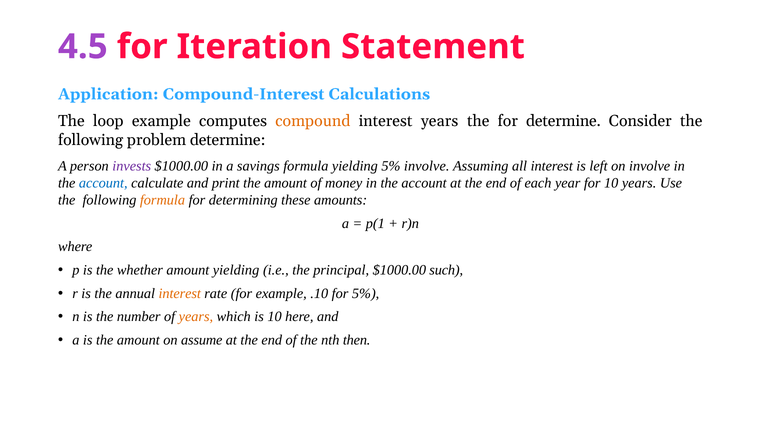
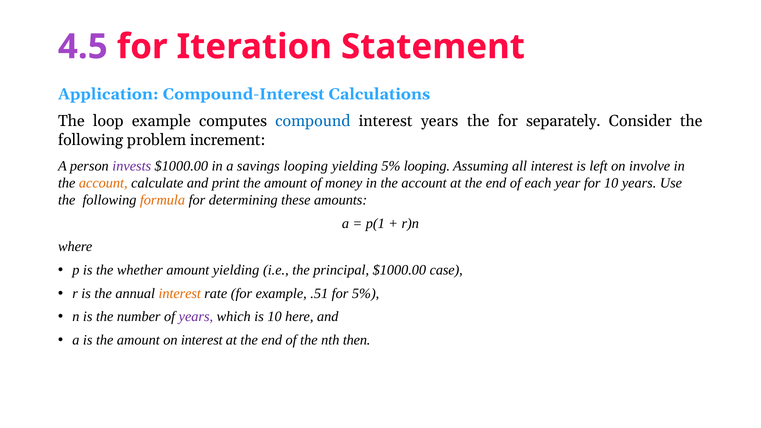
compound colour: orange -> blue (313, 121)
for determine: determine -> separately (563, 121)
problem determine: determine -> increment (228, 140)
savings formula: formula -> looping (306, 166)
5% involve: involve -> looping (427, 166)
account colour: blue -> orange (103, 183)
such: such -> case (446, 270)
.10: .10 -> .51 (319, 293)
years colour: orange -> purple (196, 317)
on assume: assume -> interest (202, 340)
